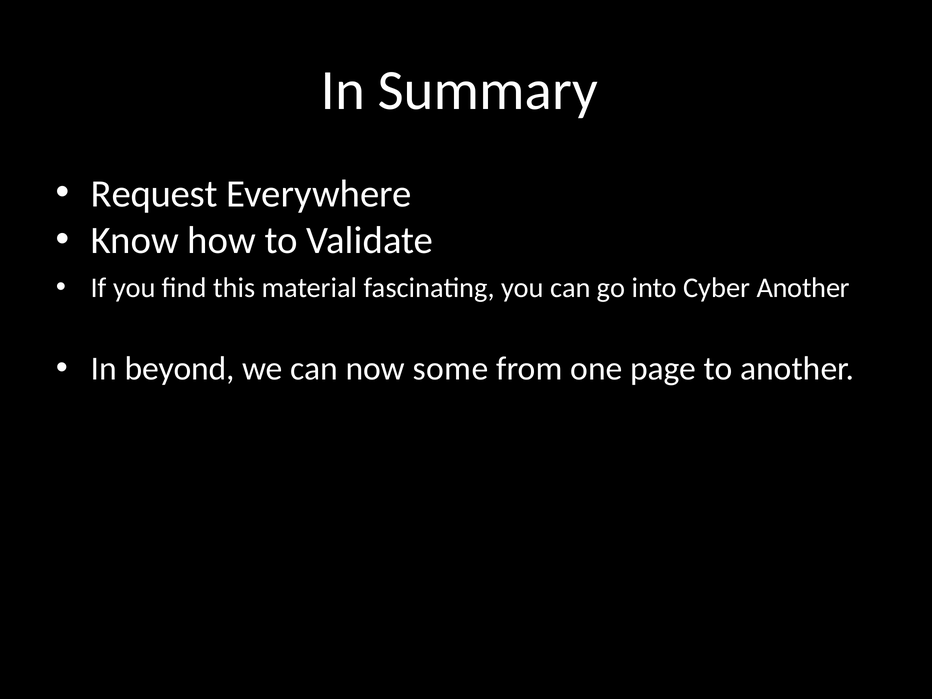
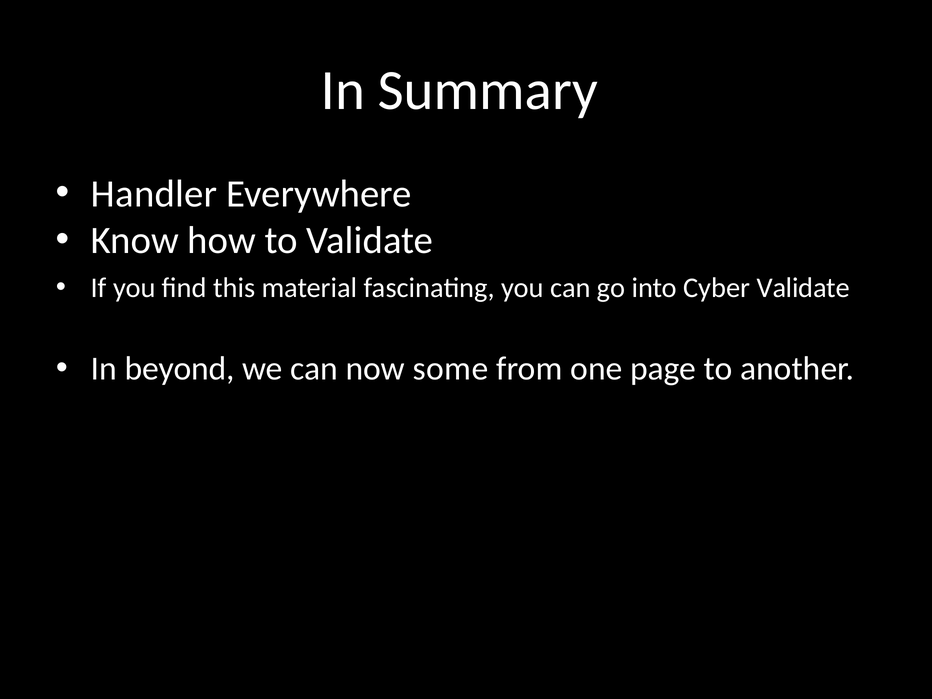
Request: Request -> Handler (154, 194)
Cyber Another: Another -> Validate (803, 288)
